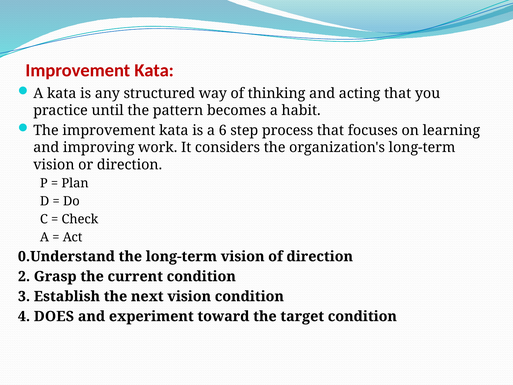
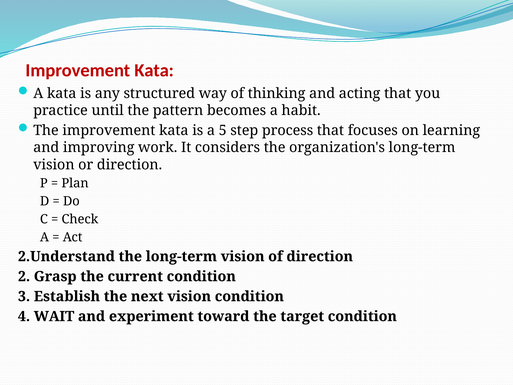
6: 6 -> 5 (223, 130)
0.Understand: 0.Understand -> 2.Understand (66, 256)
DOES: DOES -> WAIT (54, 316)
